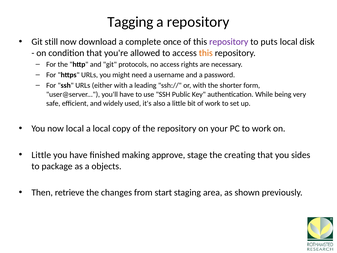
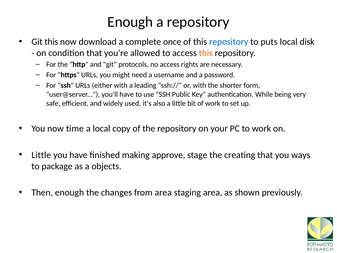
Tagging: Tagging -> Enough (130, 22)
Git still: still -> this (51, 42)
repository colour: purple -> blue (229, 42)
now local: local -> time (75, 129)
sides: sides -> ways (301, 155)
Then retrieve: retrieve -> enough (69, 192)
from start: start -> area (163, 192)
